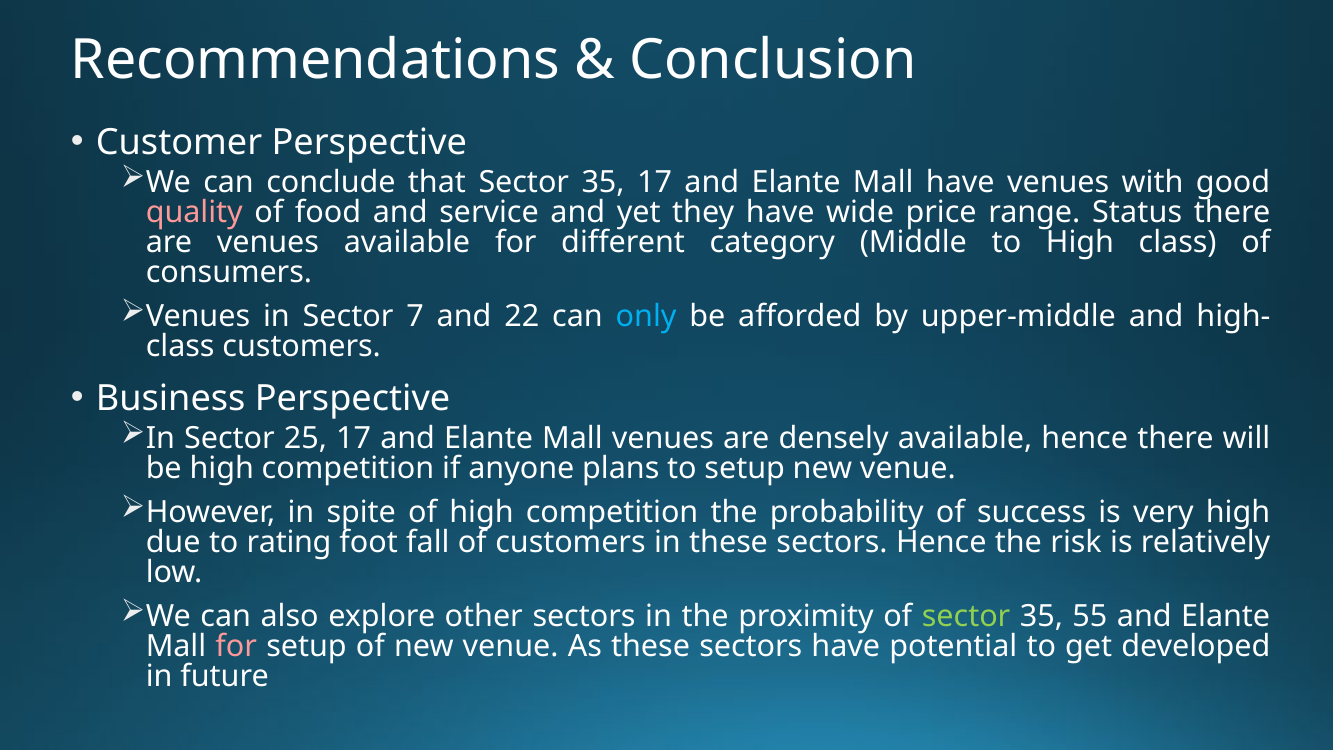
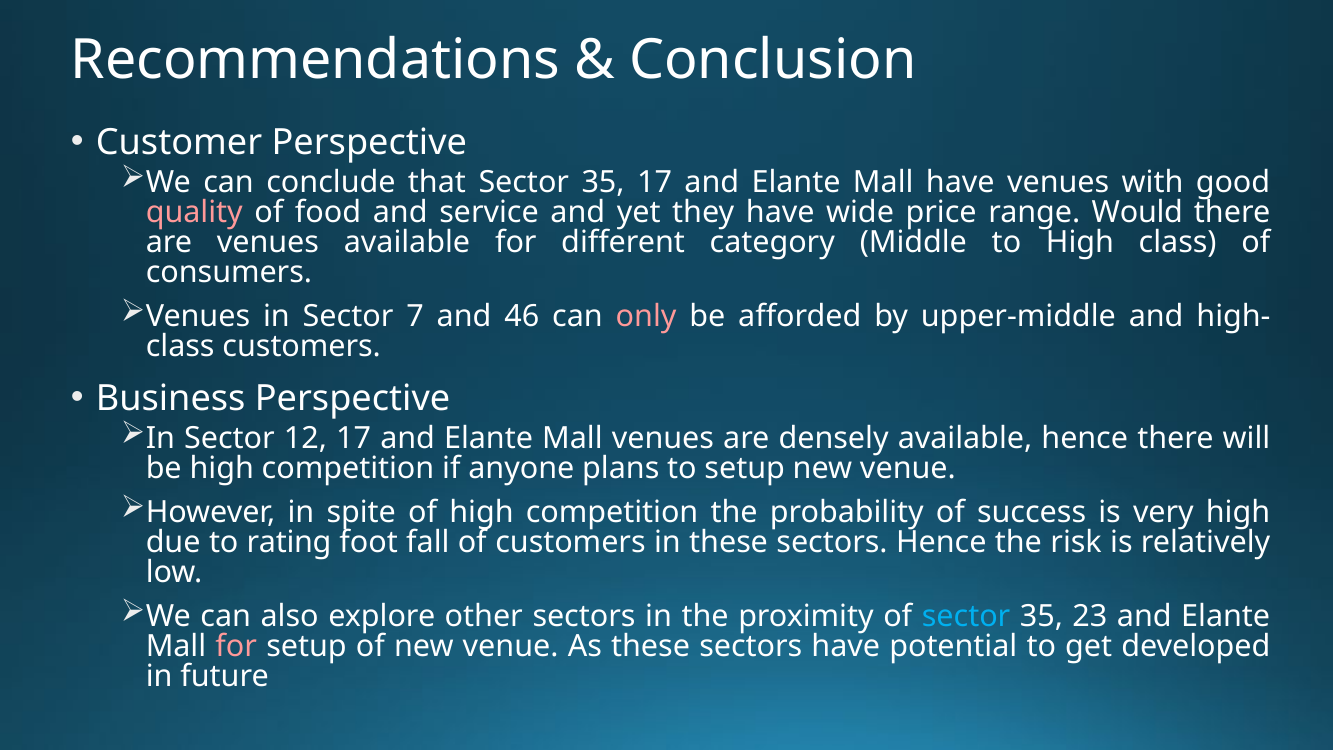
Status: Status -> Would (1137, 213)
22: 22 -> 46 (522, 317)
only colour: light blue -> pink (646, 317)
25: 25 -> 12 (305, 438)
sector colour: light green -> light blue (966, 617)
55: 55 -> 23 (1090, 617)
